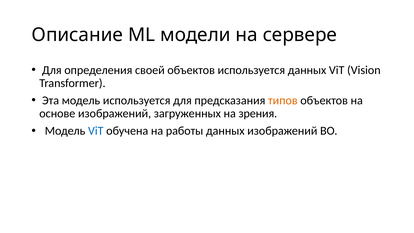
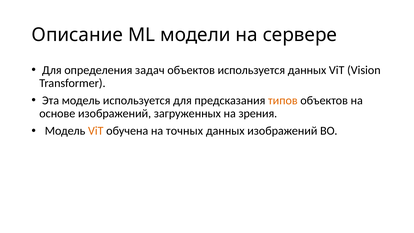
своей: своей -> задач (150, 70)
ViT colour: blue -> orange (96, 131)
работы: работы -> точных (184, 131)
